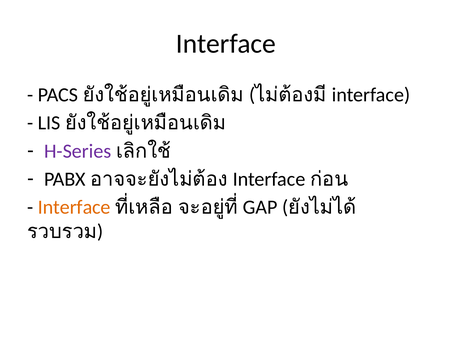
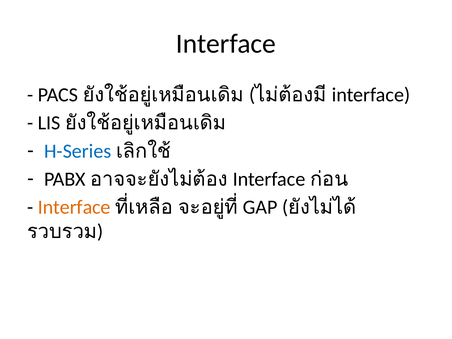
H-Series colour: purple -> blue (78, 151)
